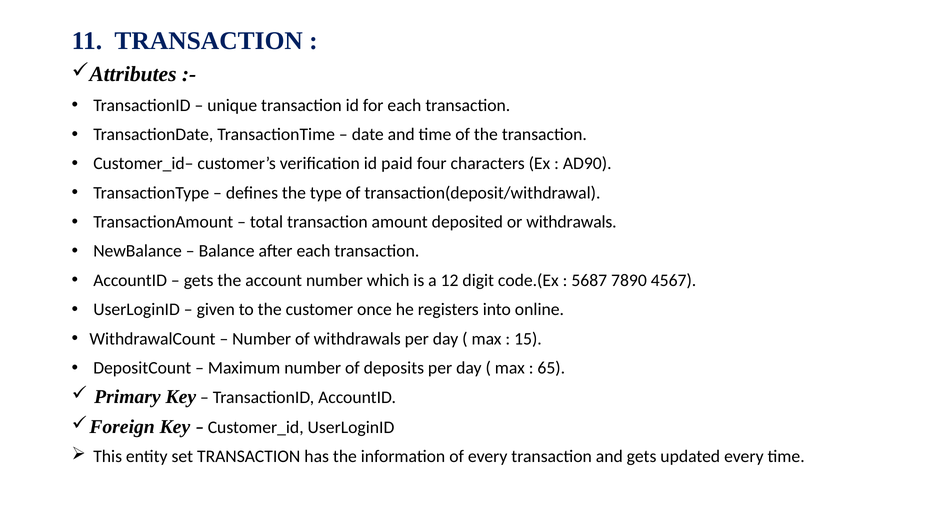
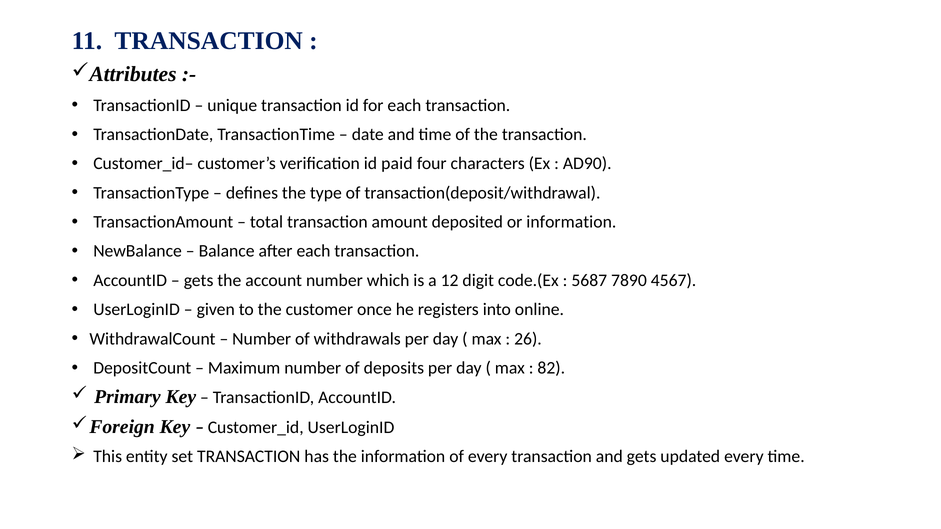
or withdrawals: withdrawals -> information (571, 222)
15: 15 -> 26 (528, 339)
65: 65 -> 82 (551, 368)
